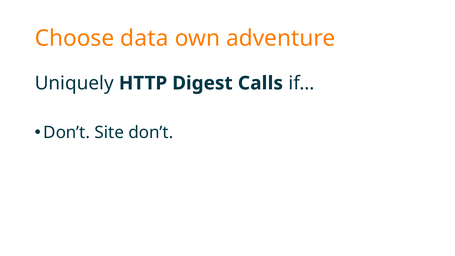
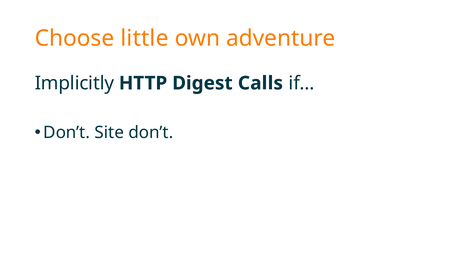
data: data -> little (145, 38)
Uniquely: Uniquely -> Implicitly (74, 83)
